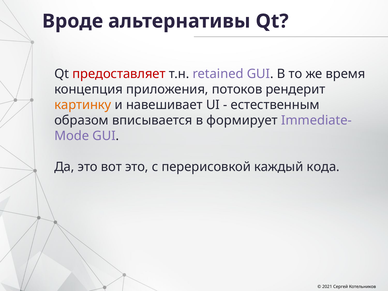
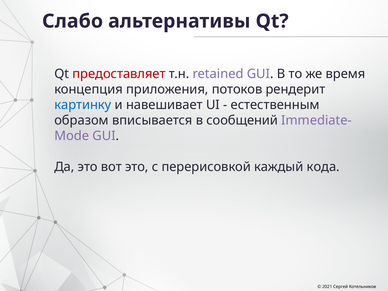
Вроде: Вроде -> Слабо (73, 21)
картинку colour: orange -> blue (83, 105)
формирует: формирует -> сообщений (242, 120)
